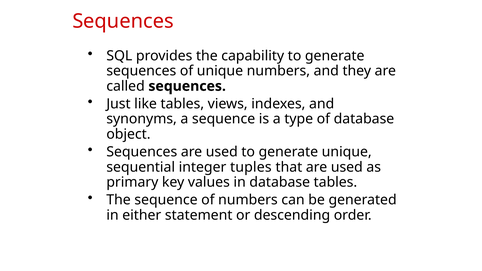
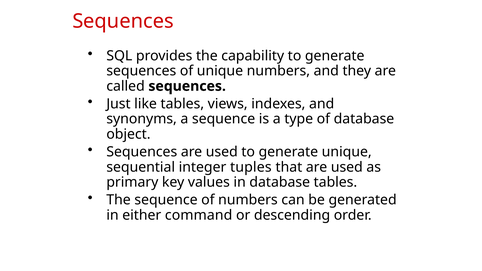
statement: statement -> command (199, 215)
